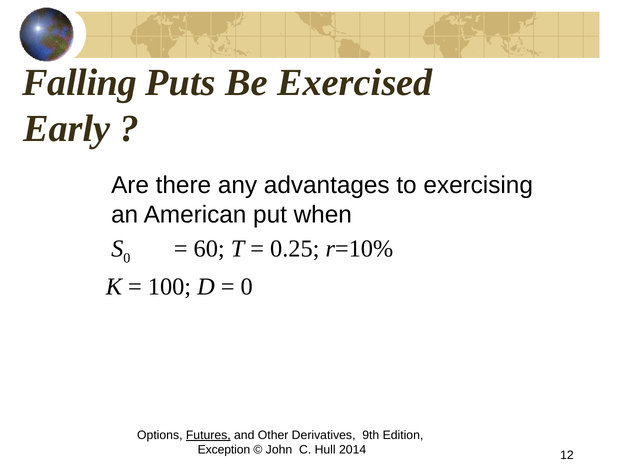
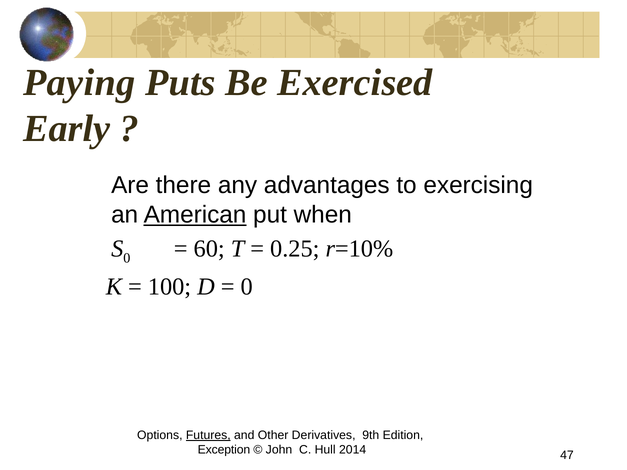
Falling: Falling -> Paying (79, 83)
American underline: none -> present (195, 215)
12: 12 -> 47 (567, 455)
